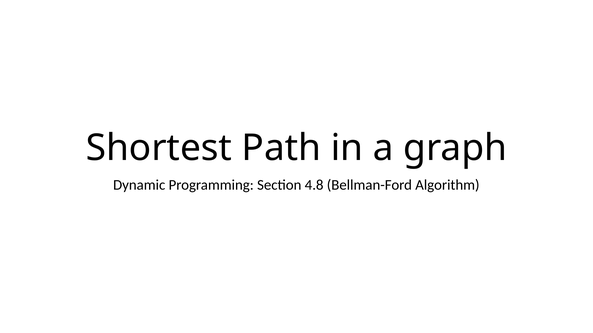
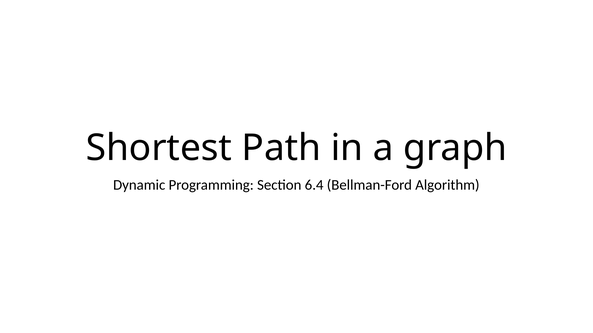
4.8: 4.8 -> 6.4 (314, 185)
